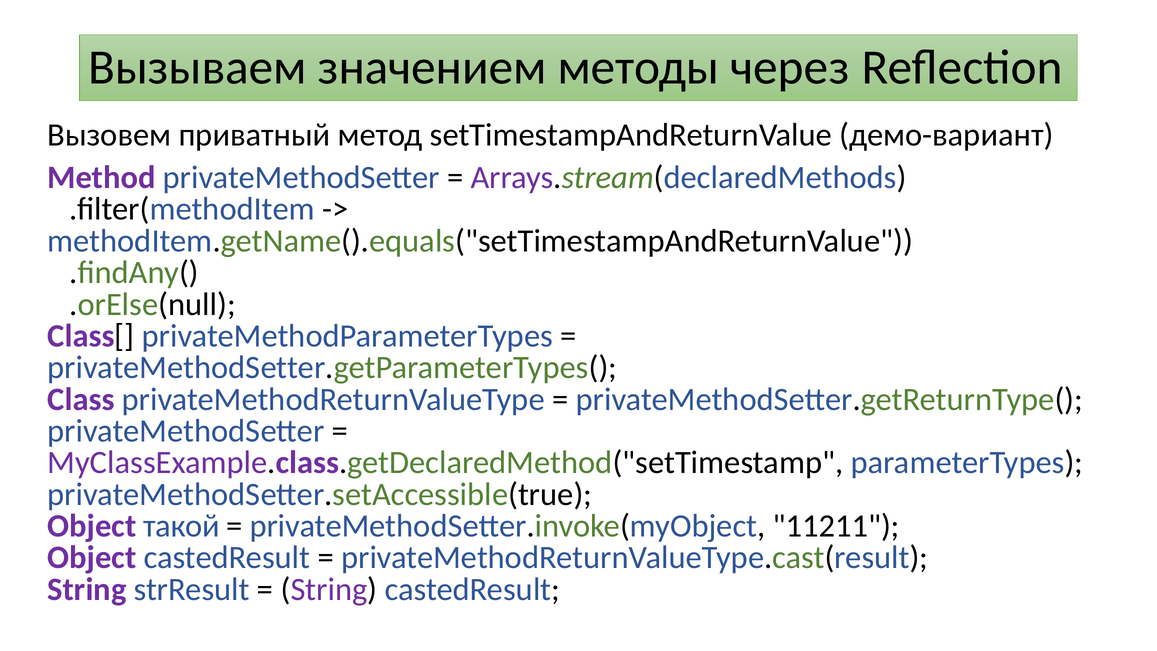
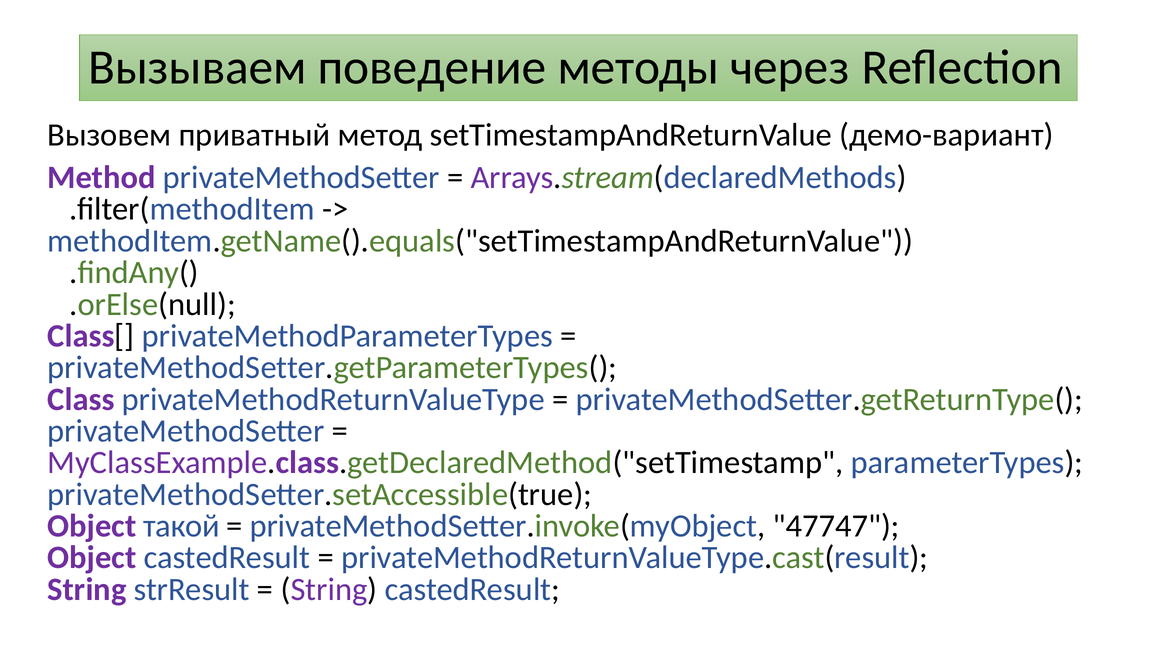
значением: значением -> поведение (432, 67)
11211: 11211 -> 47747 (836, 526)
